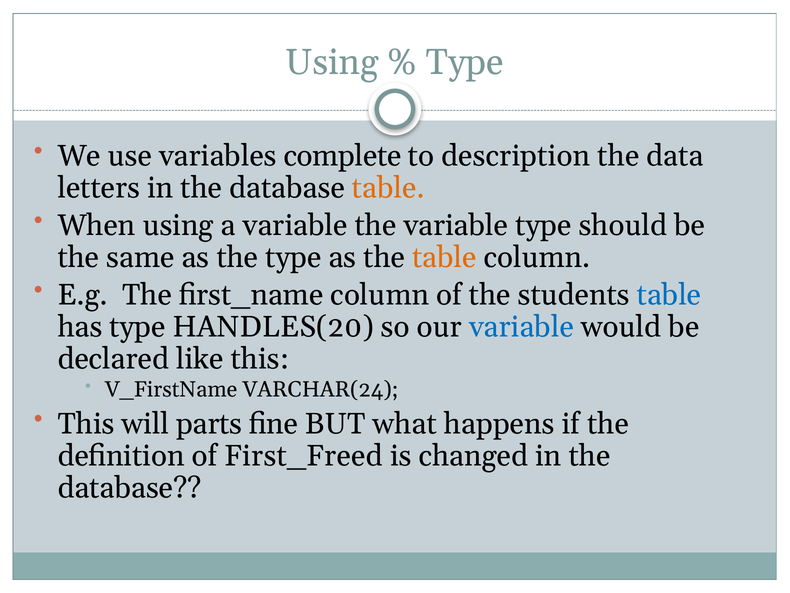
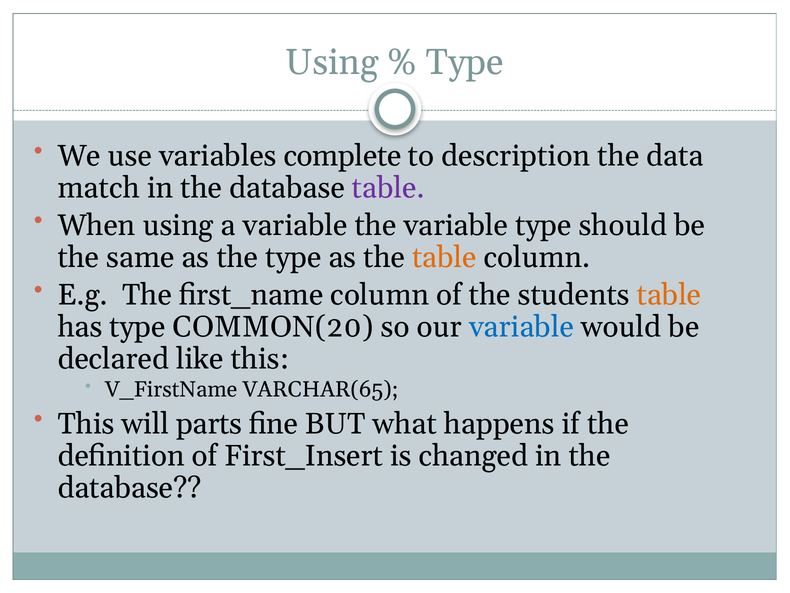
letters: letters -> match (99, 188)
table colour: orange -> purple (388, 188)
table colour: blue -> orange (669, 294)
HANDLES(20: HANDLES(20 -> COMMON(20 (273, 326)
VARCHAR(24: VARCHAR(24 -> VARCHAR(65 (321, 389)
First_Freed: First_Freed -> First_Insert (304, 456)
